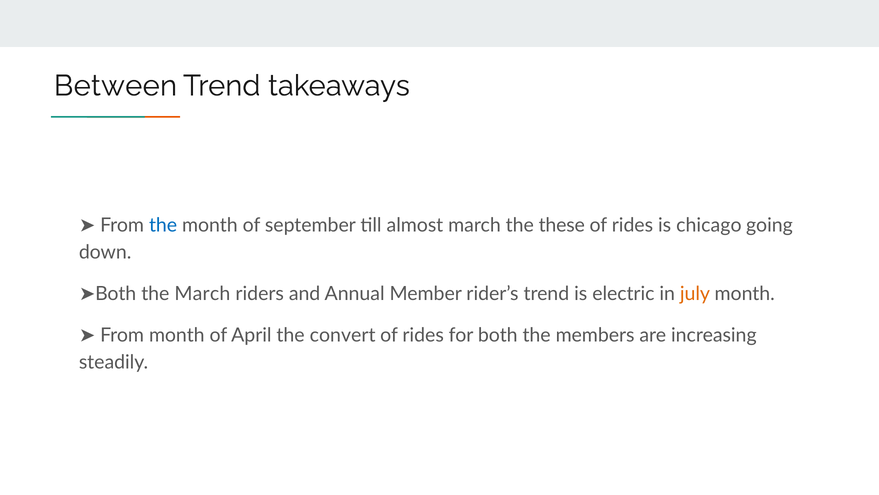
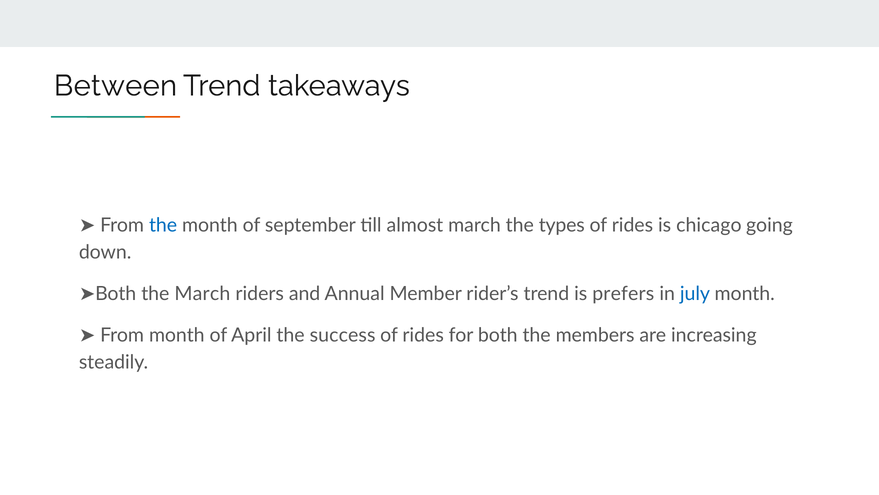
these: these -> types (562, 225)
electric: electric -> prefers (623, 294)
july colour: orange -> blue (695, 294)
convert: convert -> success (343, 335)
